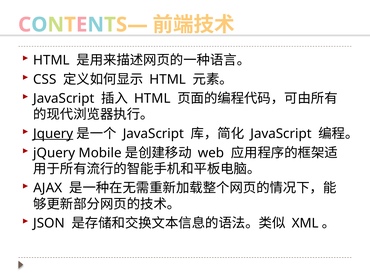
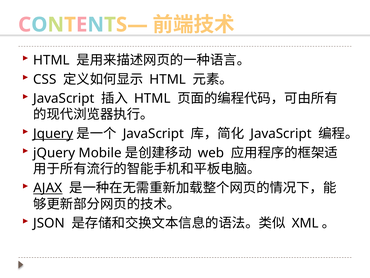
AJAX underline: none -> present (48, 188)
